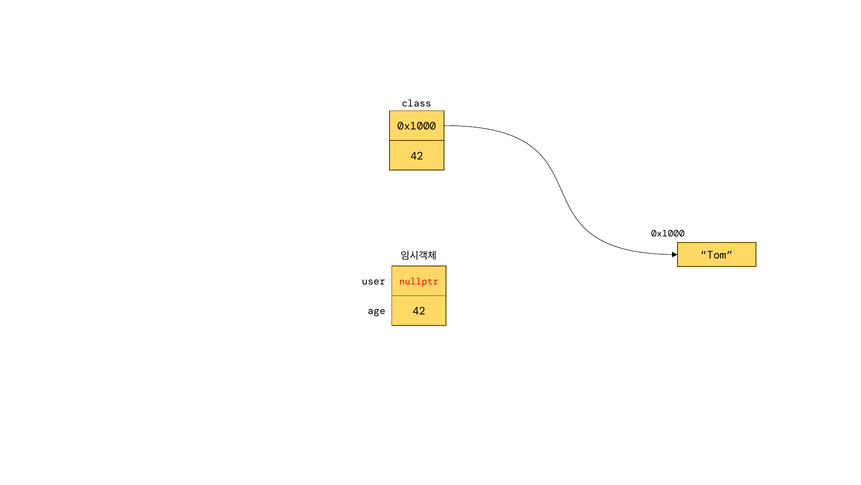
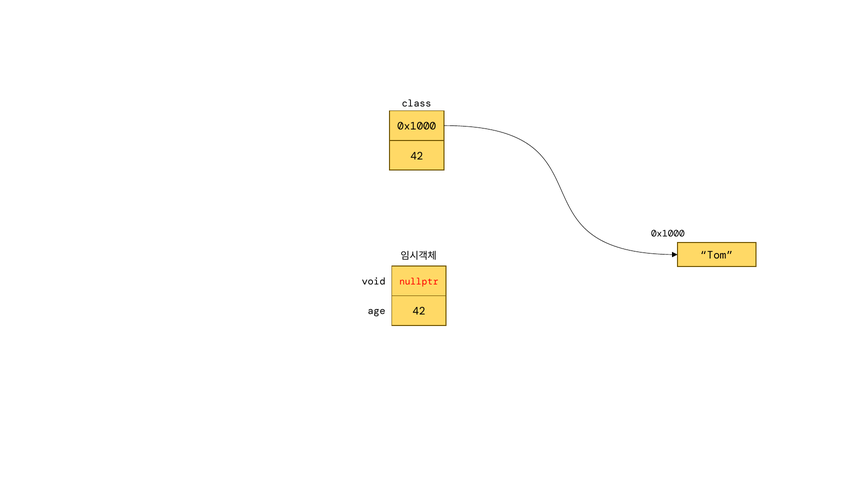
user: user -> void (374, 281)
